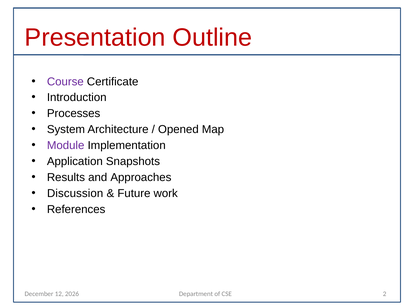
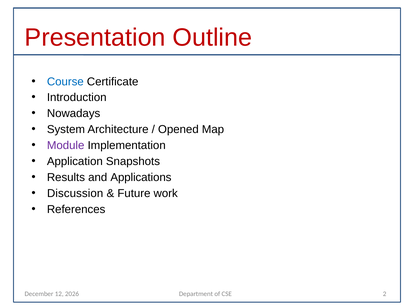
Course colour: purple -> blue (65, 82)
Processes: Processes -> Nowadays (74, 114)
Approaches: Approaches -> Applications (141, 178)
